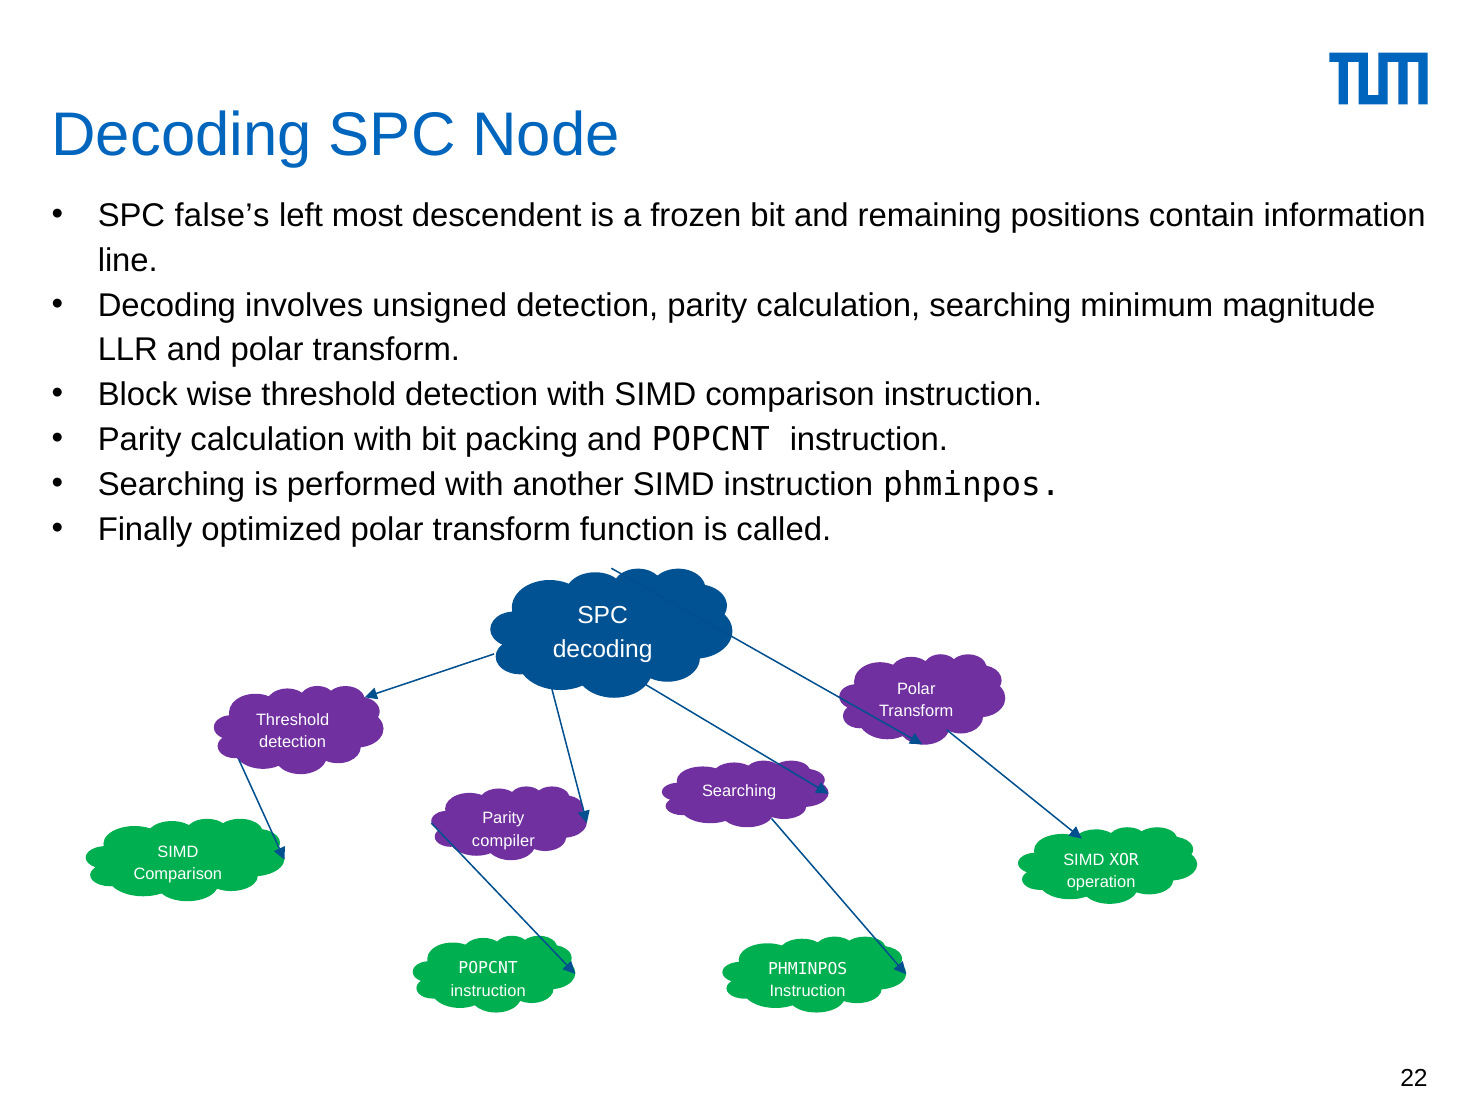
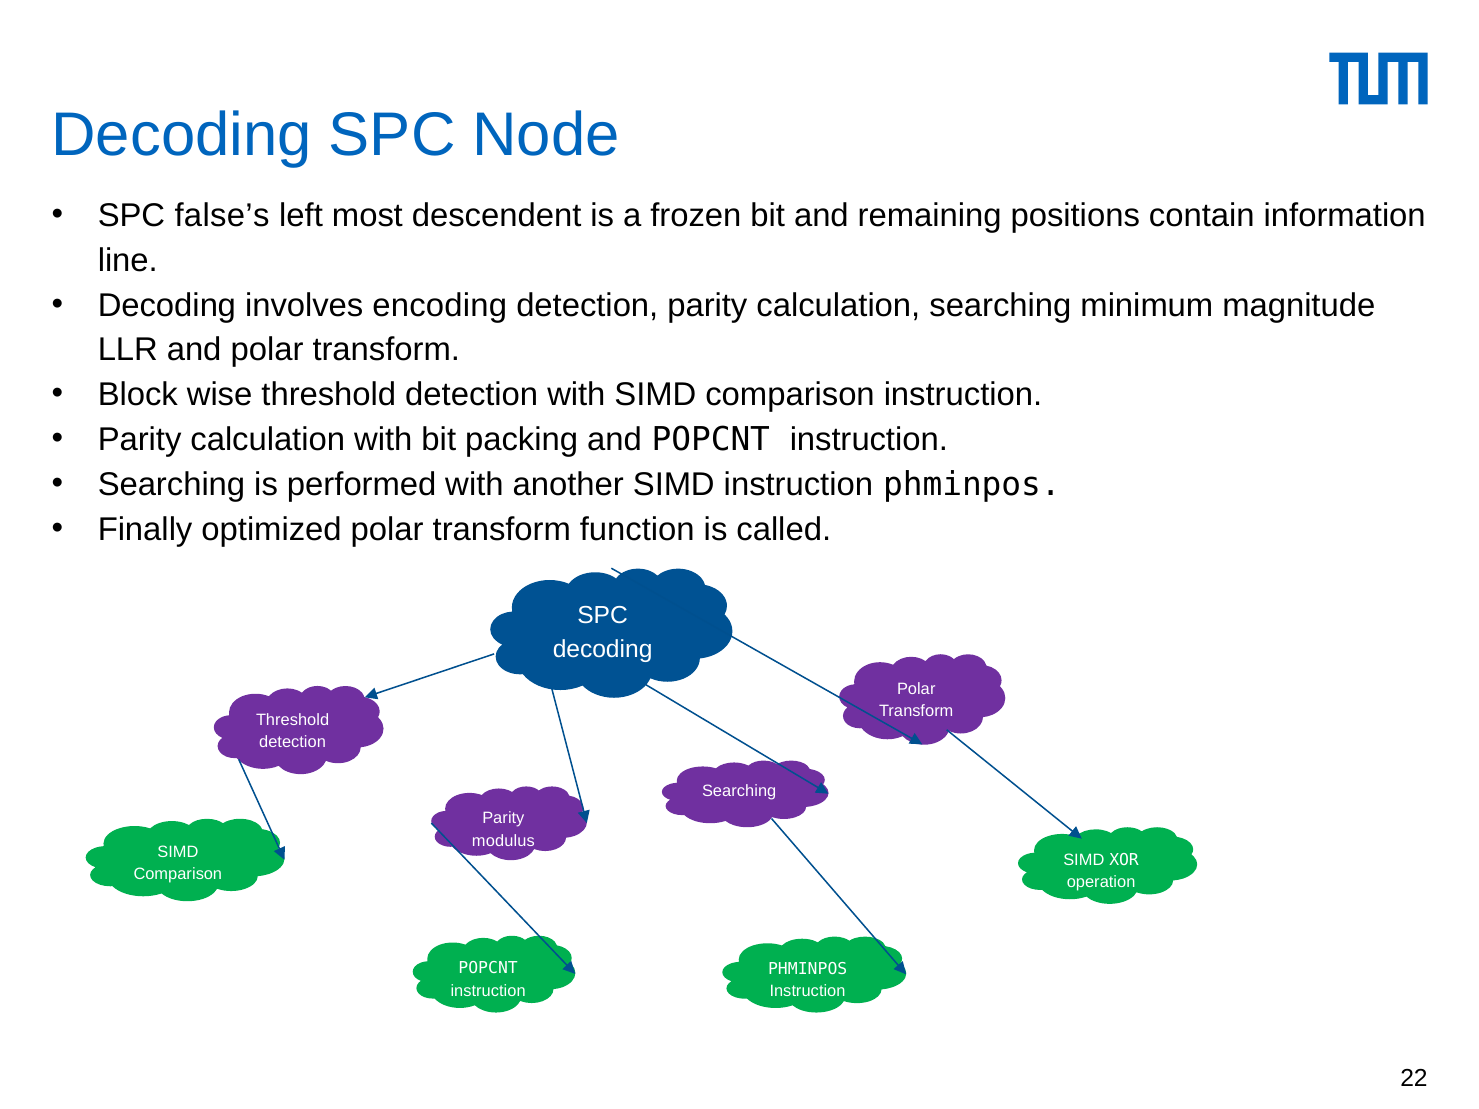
unsigned: unsigned -> encoding (440, 305)
compiler: compiler -> modulus (503, 841)
